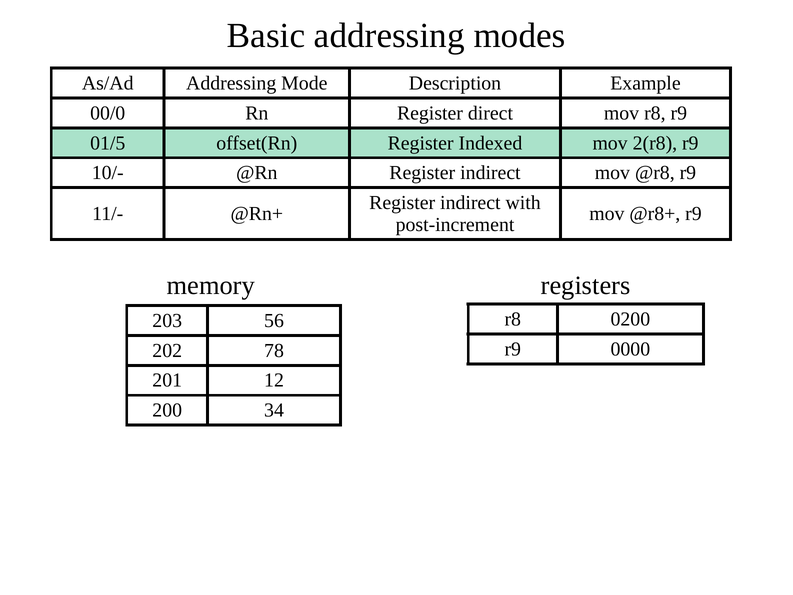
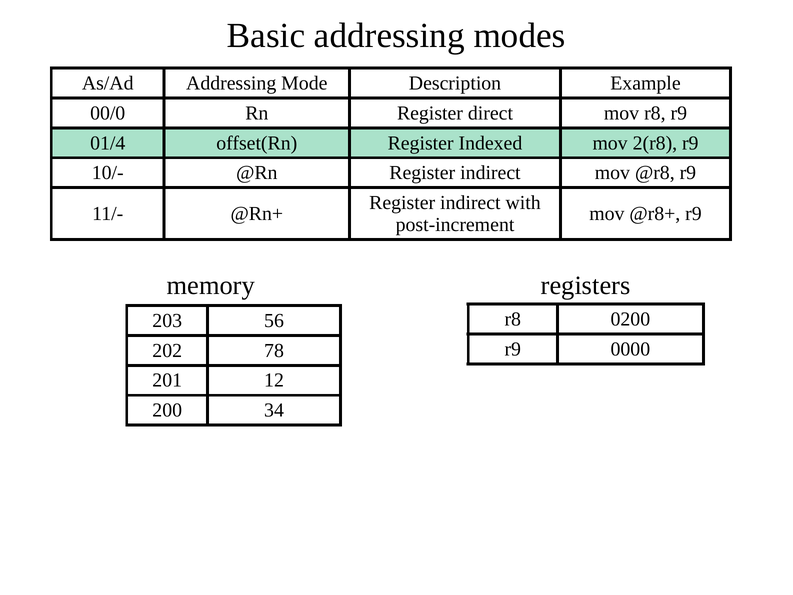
01/5: 01/5 -> 01/4 (108, 143)
